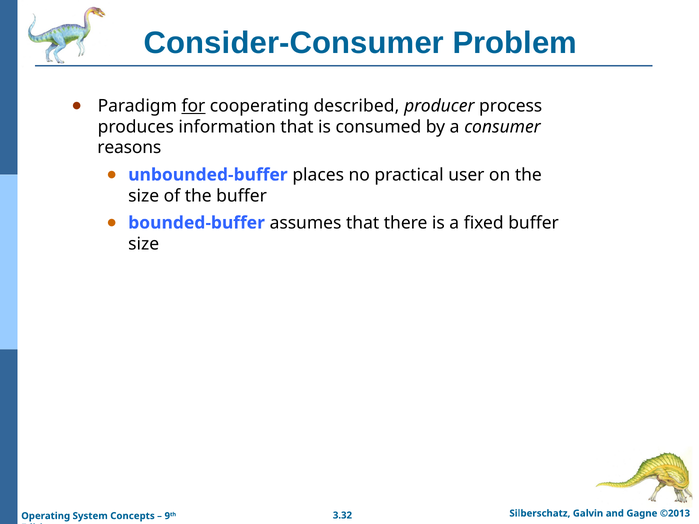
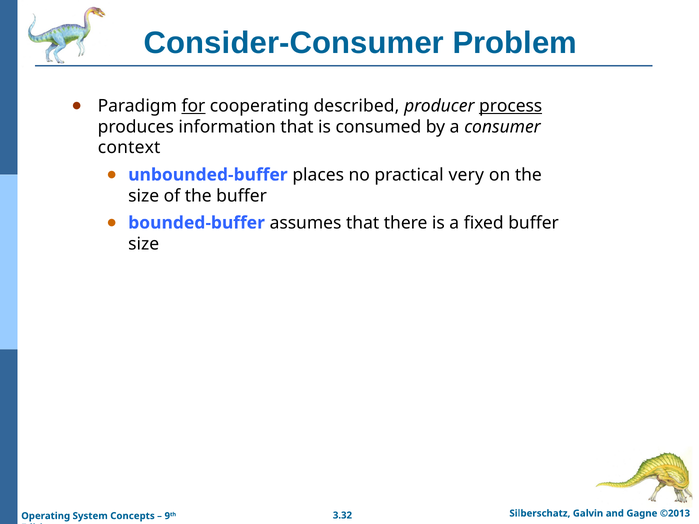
process underline: none -> present (511, 106)
reasons: reasons -> context (129, 148)
user: user -> very (466, 175)
